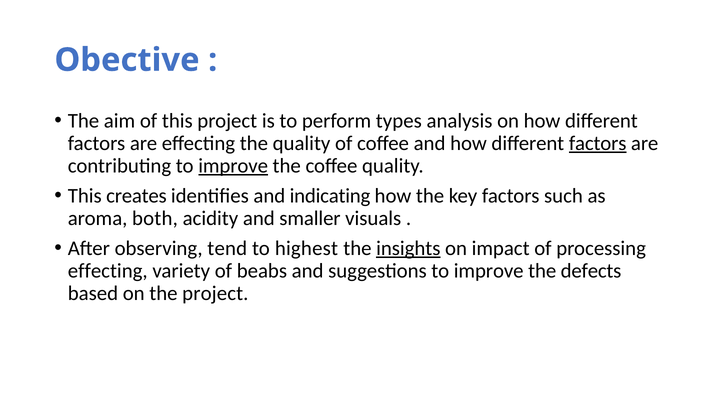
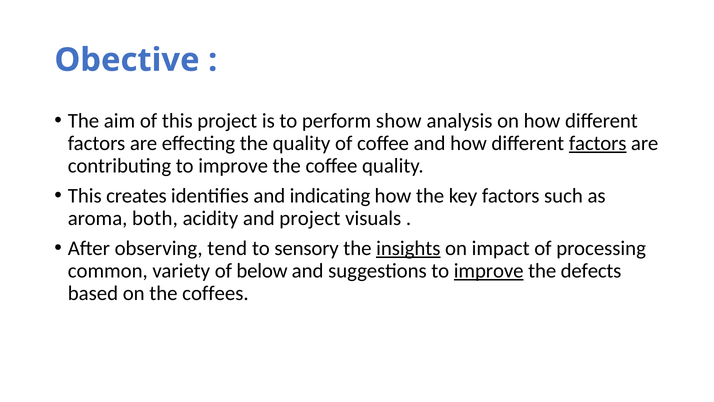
types: types -> show (399, 121)
improve underline: present -> none (233, 166)
and smaller: smaller -> project (310, 218)
highest: highest -> sensory (307, 248)
effecting: effecting -> common (108, 271)
beabs: beabs -> below (262, 271)
improve underline: none -> present (489, 271)
the project: project -> coffees (215, 293)
